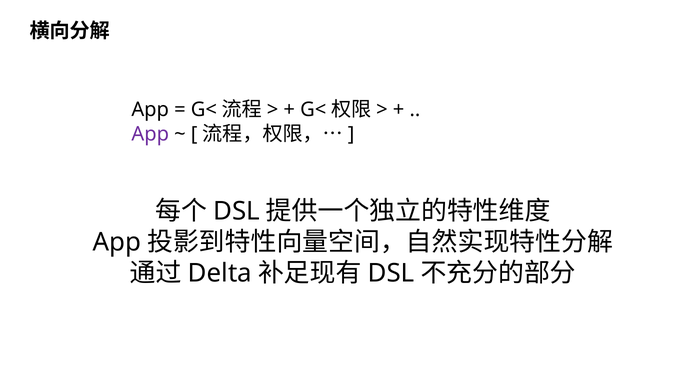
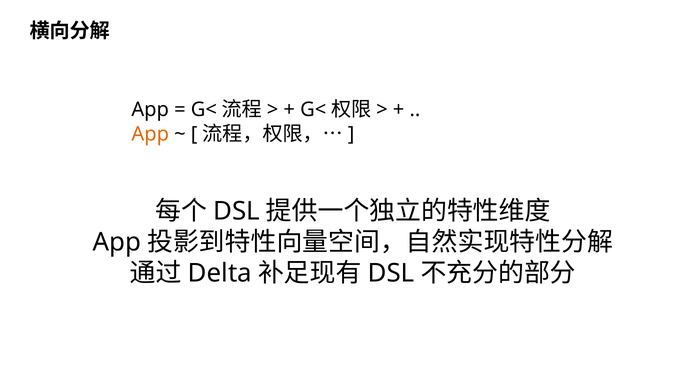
App colour: purple -> orange (150, 134)
